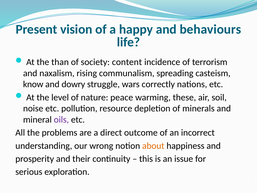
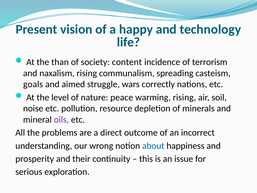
behaviours: behaviours -> technology (210, 29)
know: know -> goals (33, 84)
dowry: dowry -> aimed (73, 84)
warming these: these -> rising (184, 97)
about colour: orange -> blue (153, 146)
